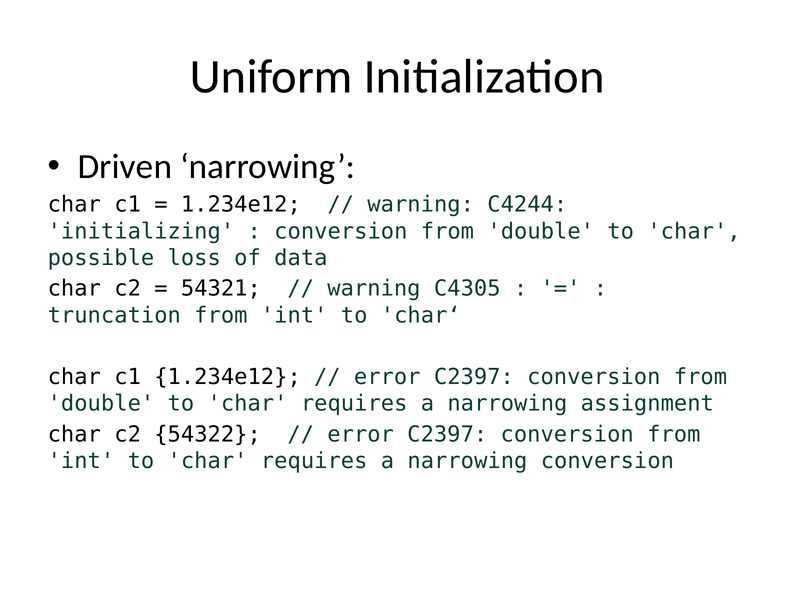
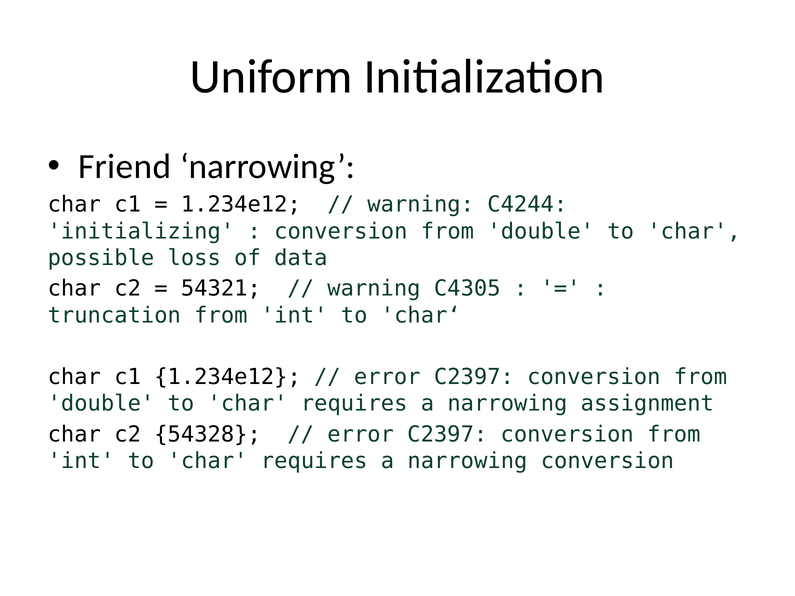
Driven: Driven -> Friend (125, 167)
54322: 54322 -> 54328 (208, 435)
